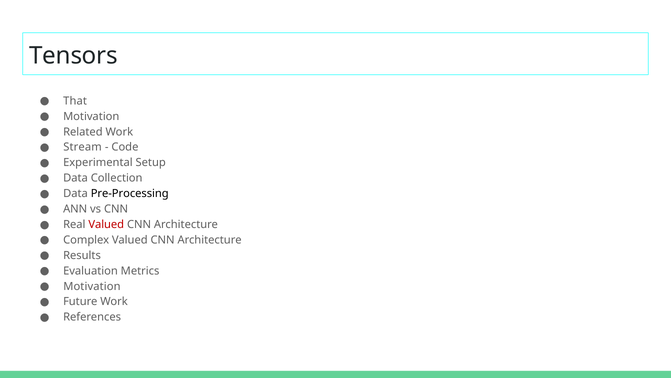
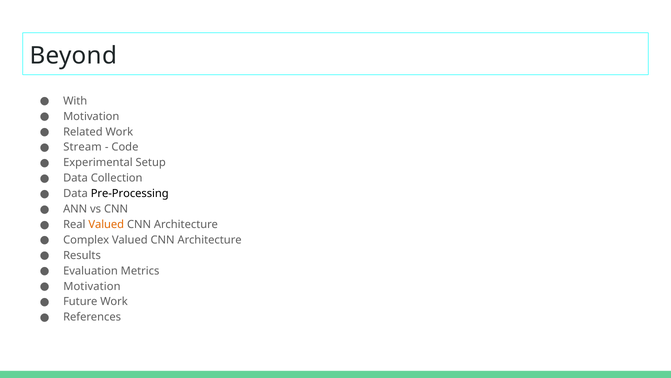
Tensors: Tensors -> Beyond (73, 56)
That: That -> With (75, 101)
Valued colour: red -> orange (106, 224)
